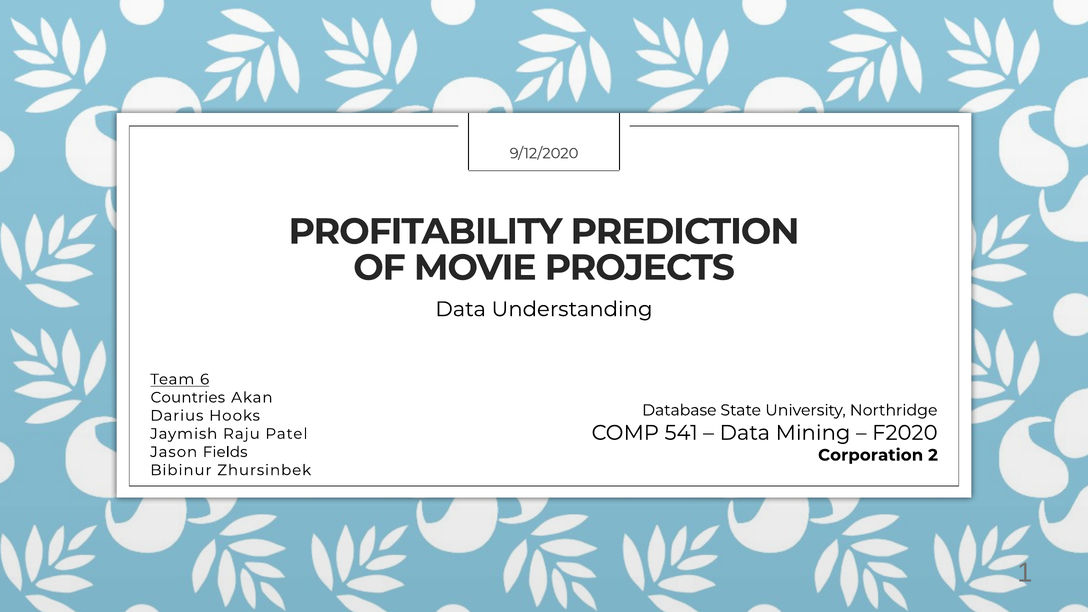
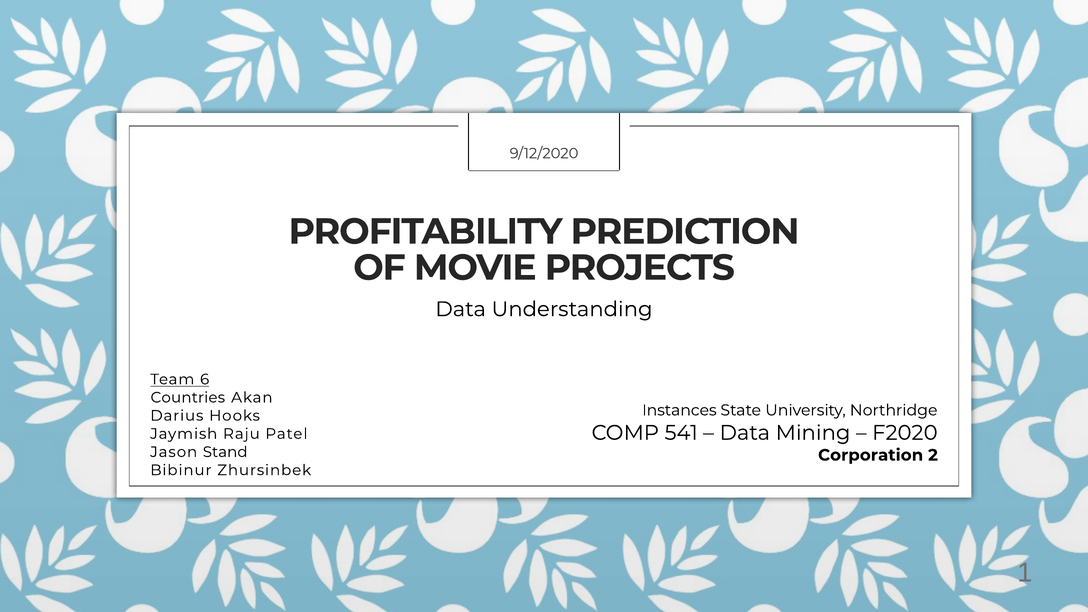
Database: Database -> Instances (679, 410)
Fields: Fields -> Stand (225, 452)
